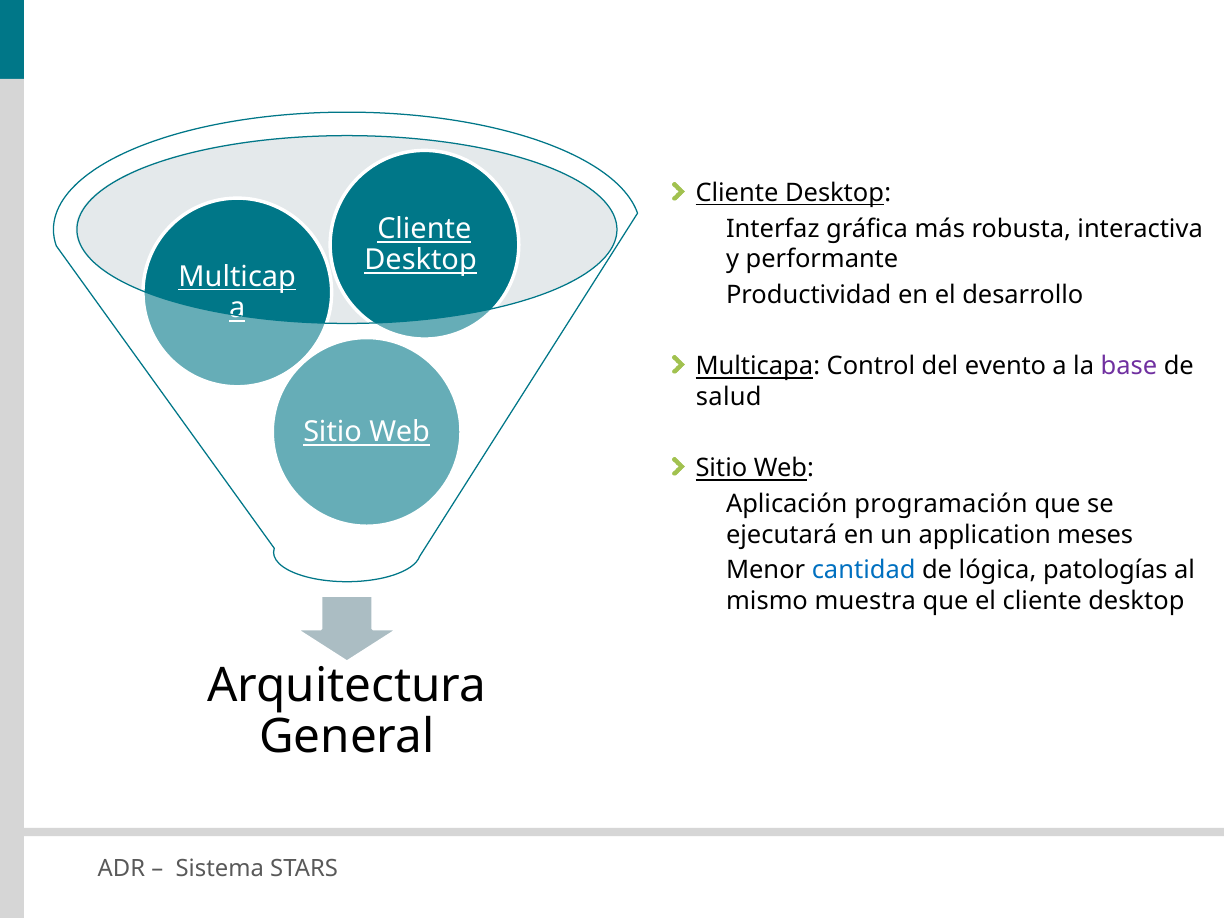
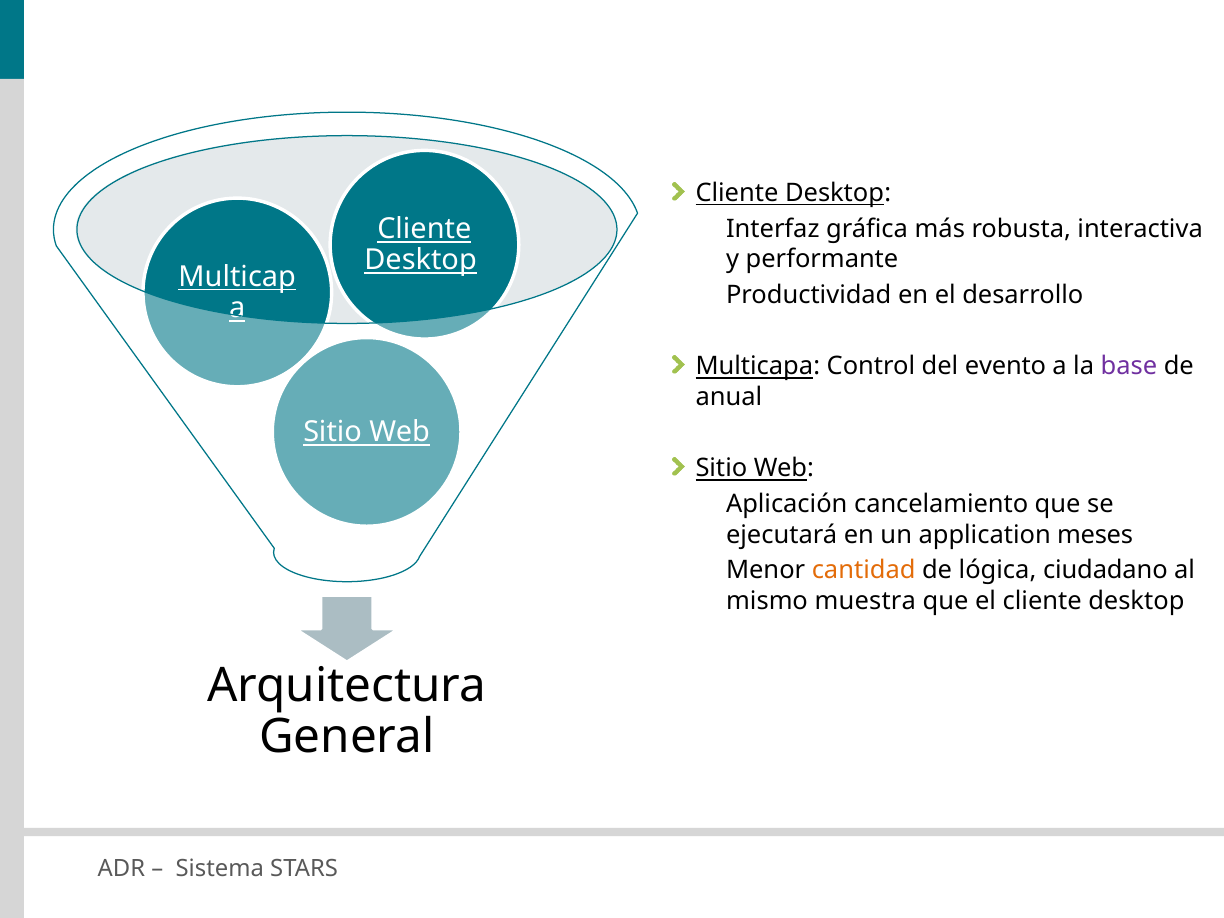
salud: salud -> anual (729, 397)
programación: programación -> cancelamiento (941, 504)
cantidad colour: blue -> orange (864, 570)
patologías: patologías -> ciudadano (1105, 570)
